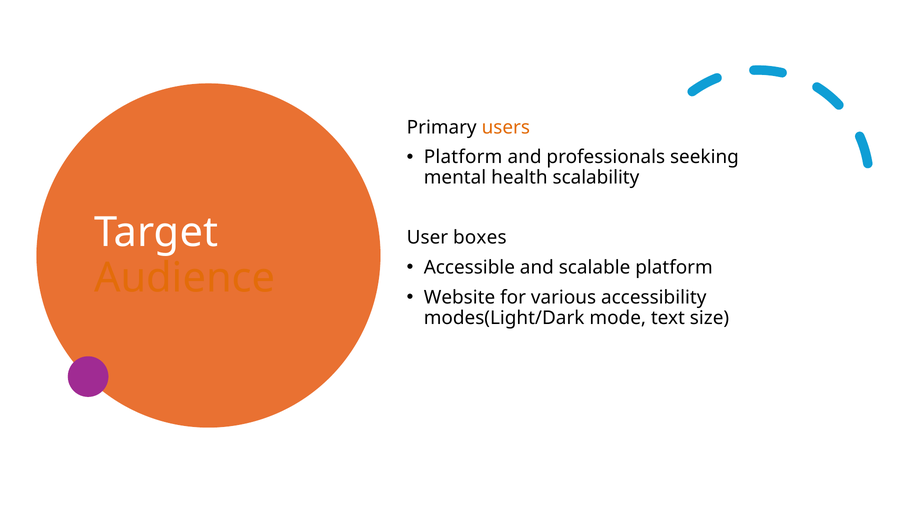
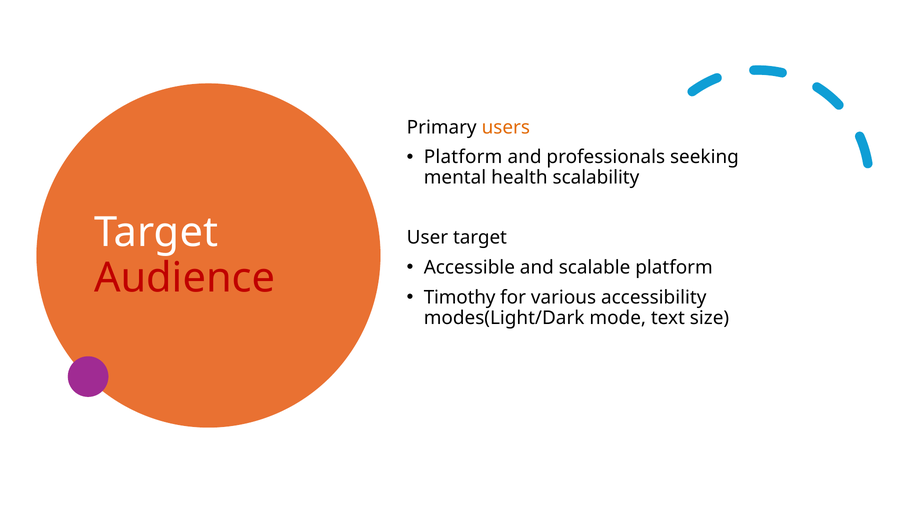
User boxes: boxes -> target (480, 237)
Audience colour: orange -> red (185, 278)
Website: Website -> Timothy (460, 297)
